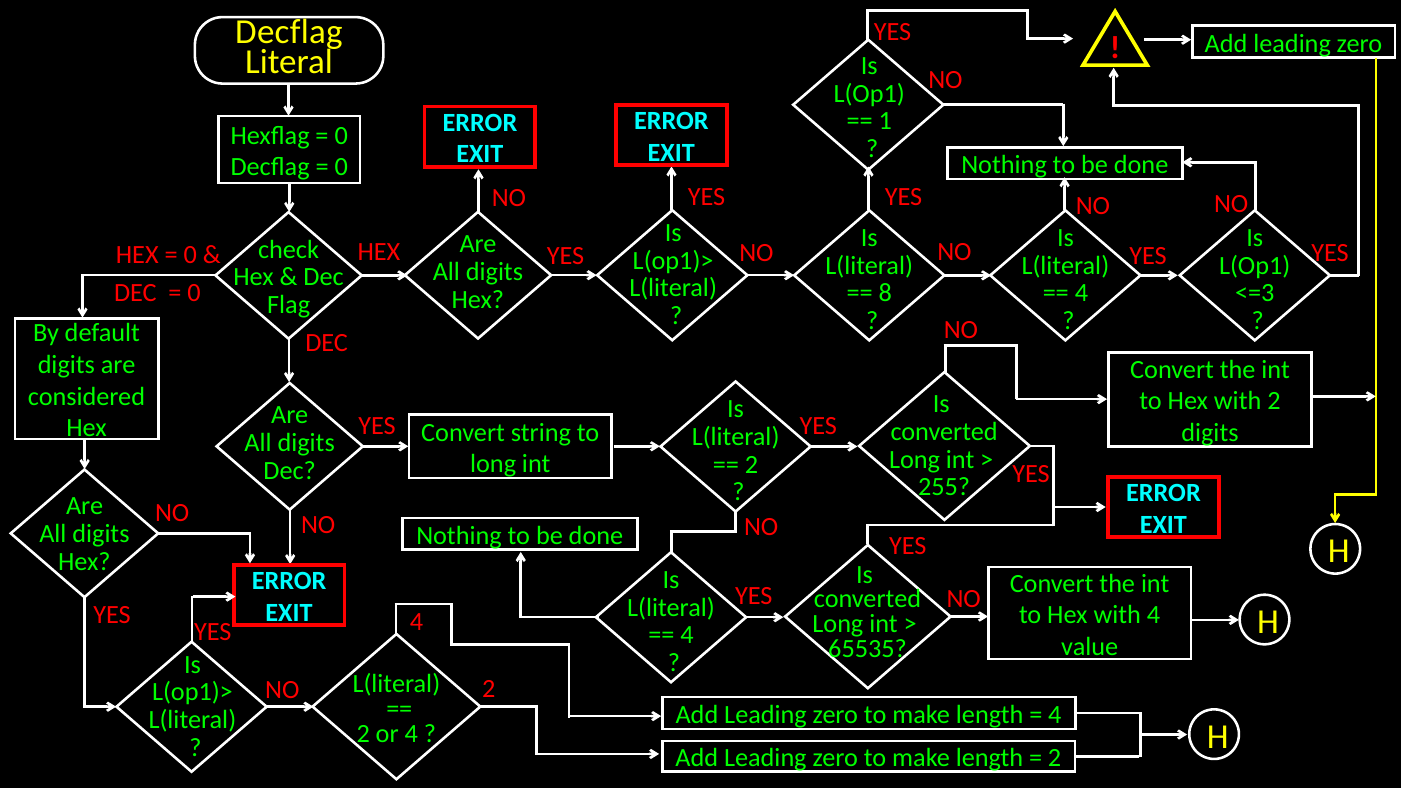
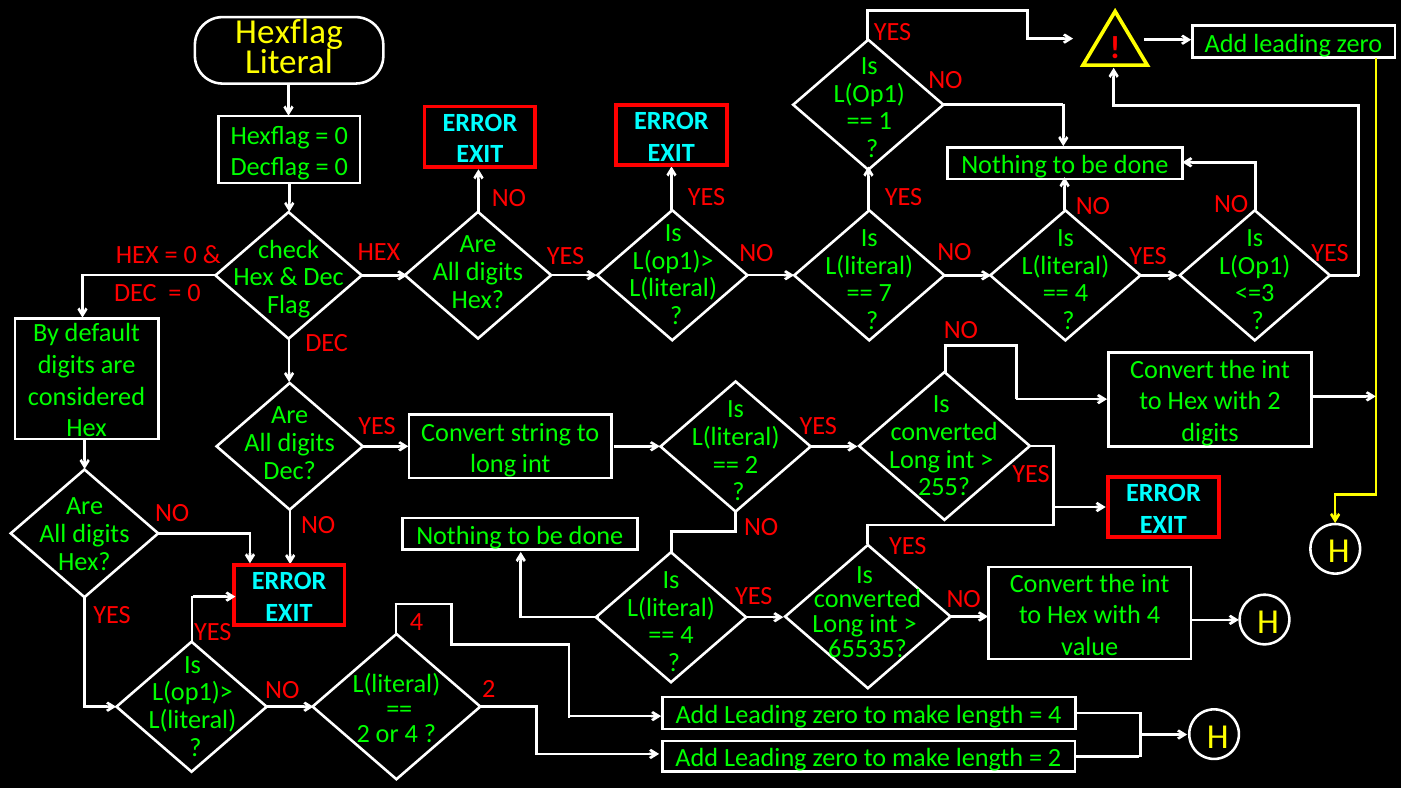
Decflag: Decflag -> Hexflag (289, 32)
8: 8 -> 7 (885, 293)
